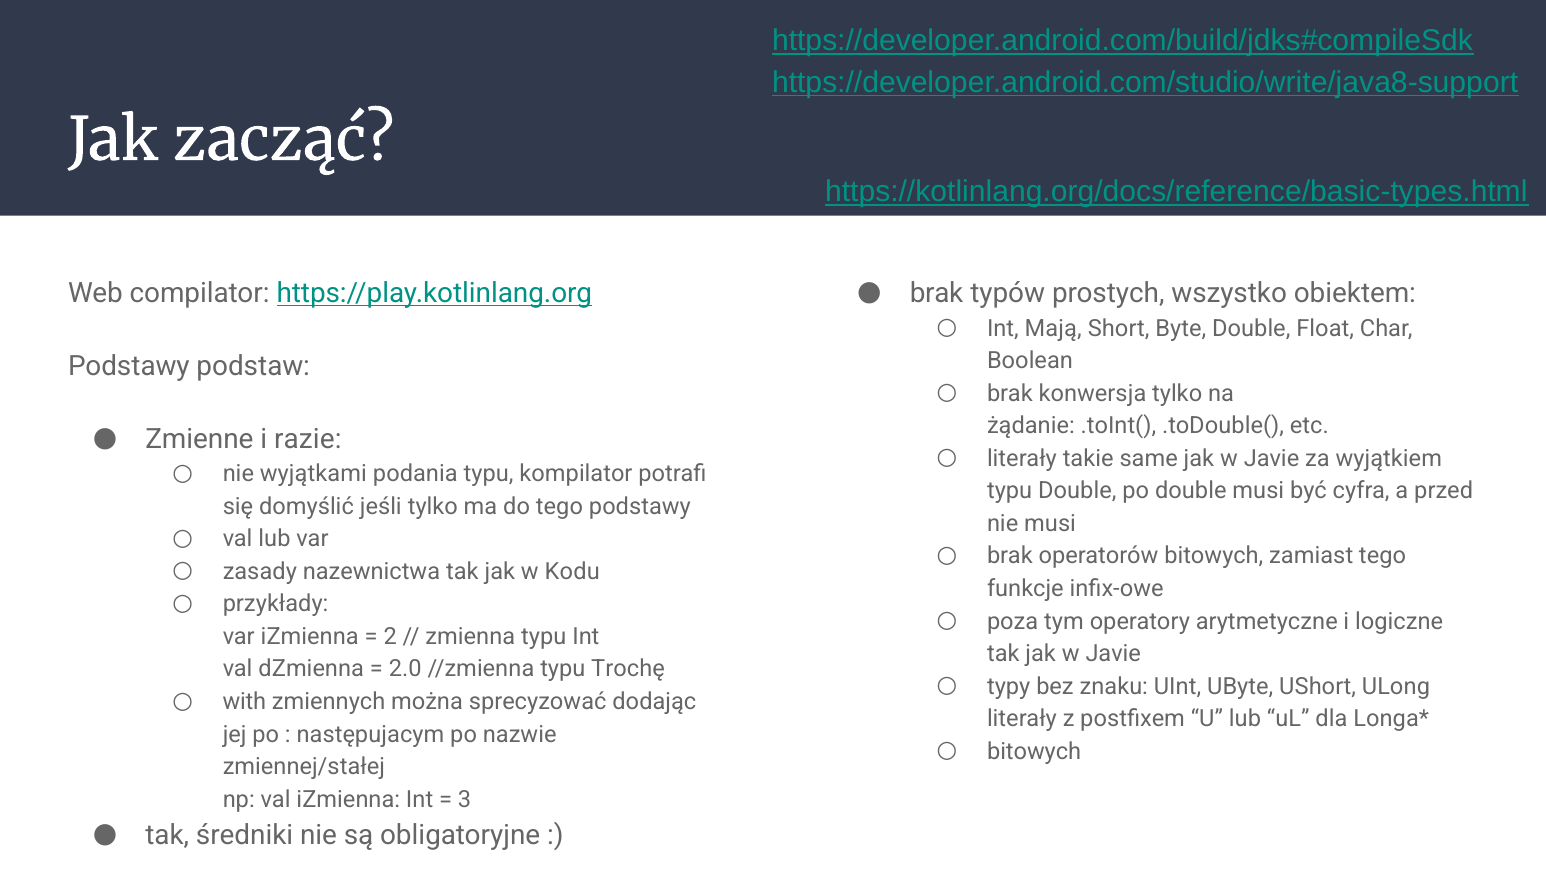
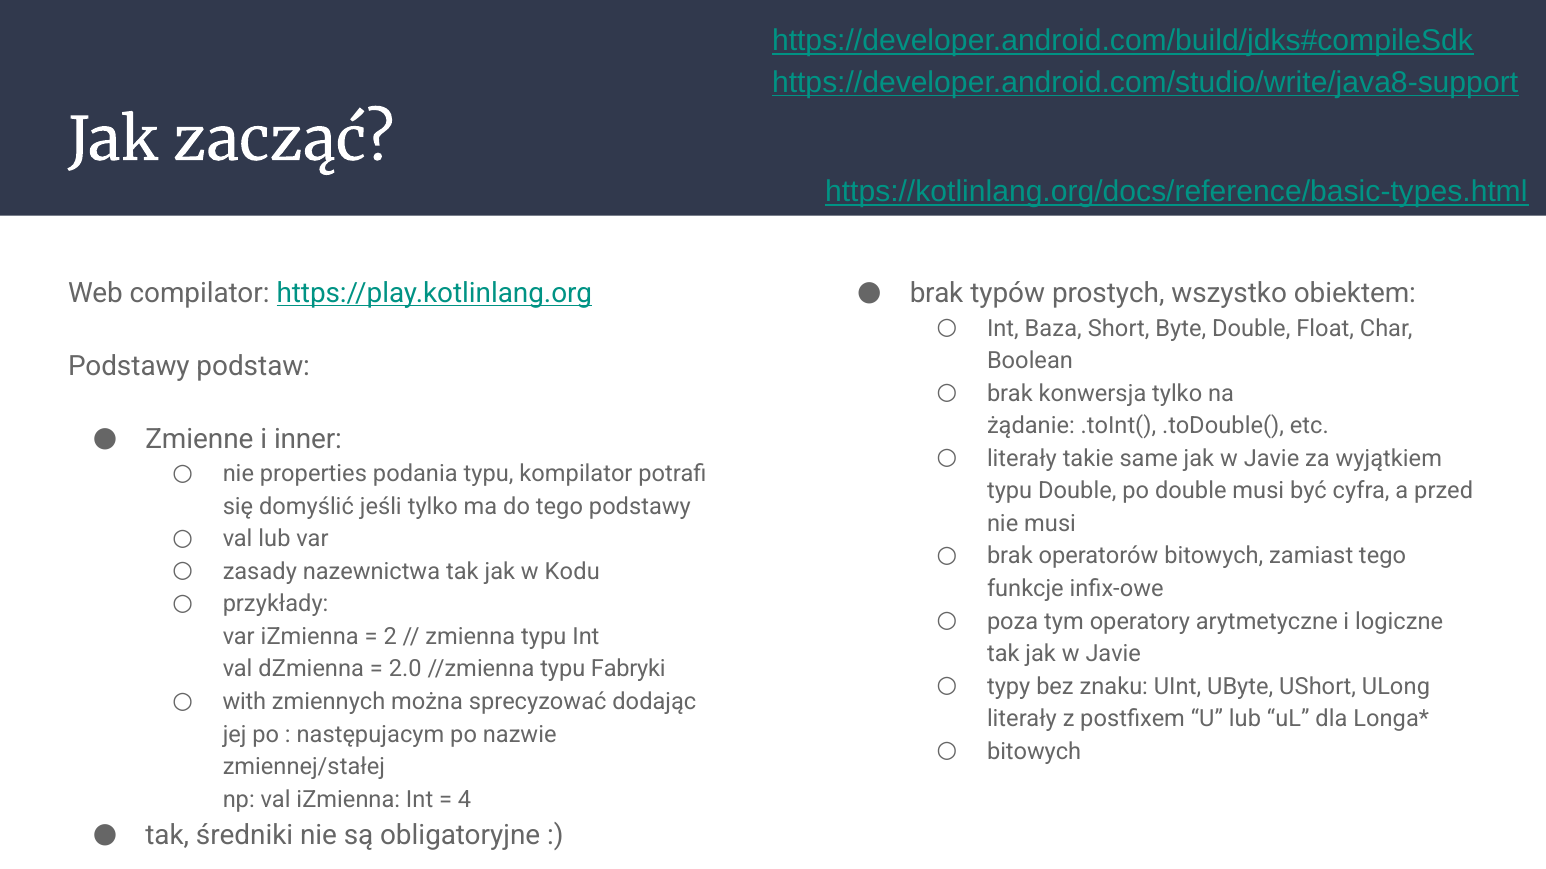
Mają: Mają -> Baza (1053, 329)
razie: razie -> inner (308, 439)
wyjątkami: wyjątkami -> properties (313, 474)
Trochę: Trochę -> Fabryki (628, 670)
3: 3 -> 4 (465, 800)
